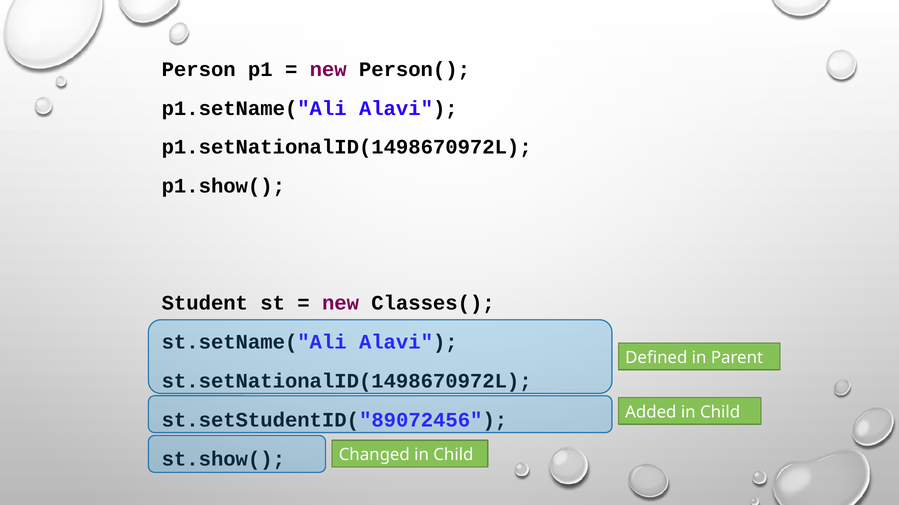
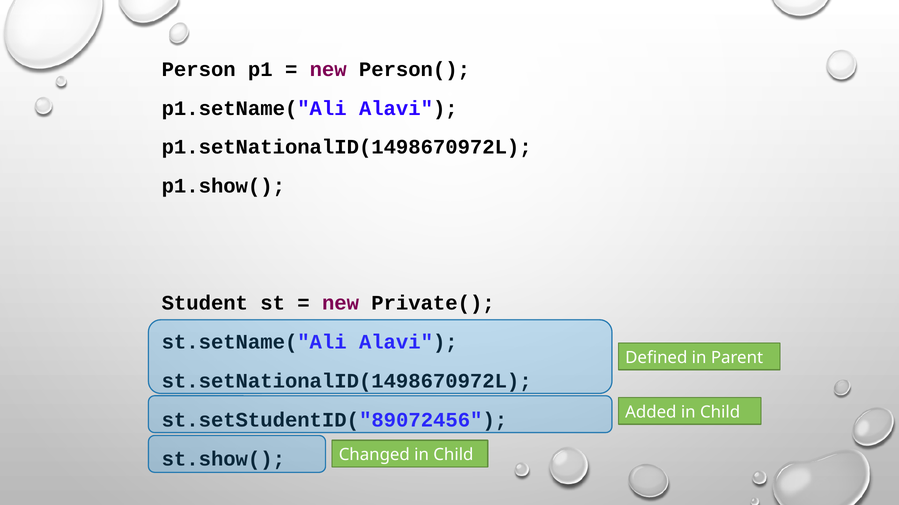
Classes(: Classes( -> Private( (433, 303)
